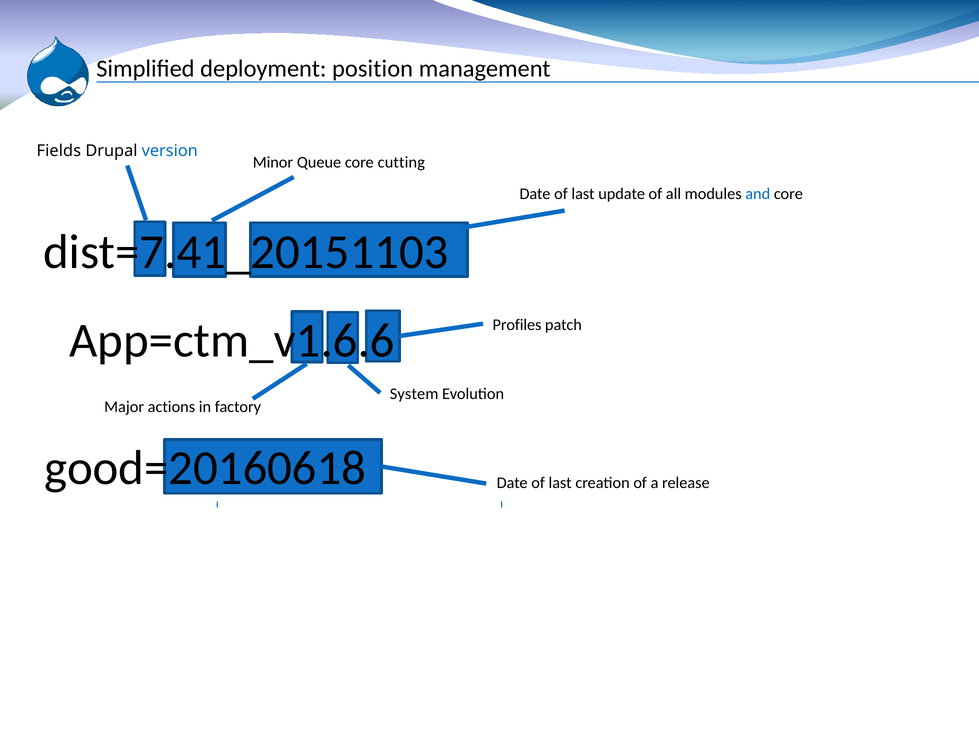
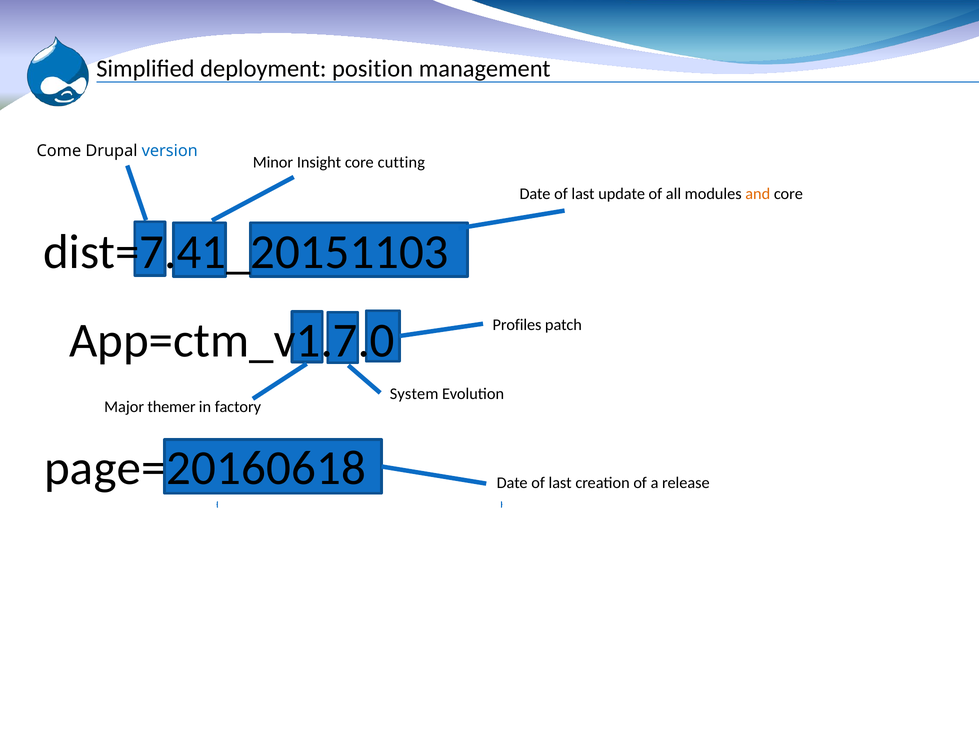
Fields: Fields -> Come (59, 151)
Queue: Queue -> Insight (319, 162)
and colour: blue -> orange (758, 194)
App=ctm_v1.6.6: App=ctm_v1.6.6 -> App=ctm_v1.7.0 (232, 341)
actions: actions -> themer (172, 407)
good=20160618: good=20160618 -> page=20160618 (205, 468)
